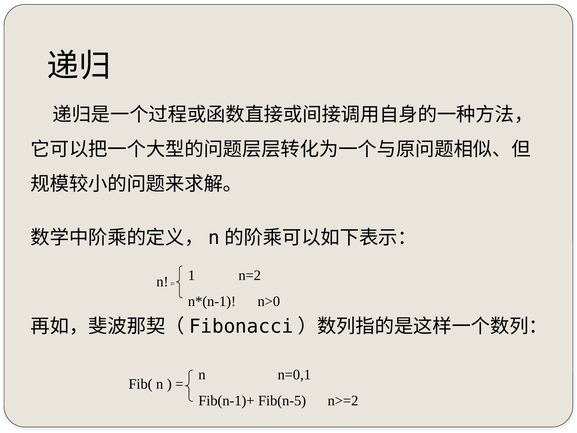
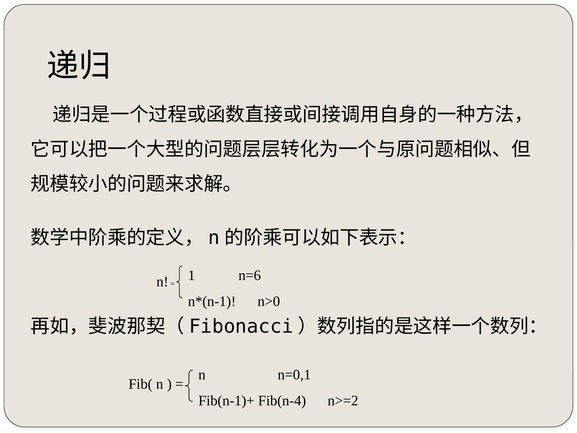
n=2: n=2 -> n=6 (250, 275)
Fib(n-5: Fib(n-5 -> Fib(n-4 (282, 400)
